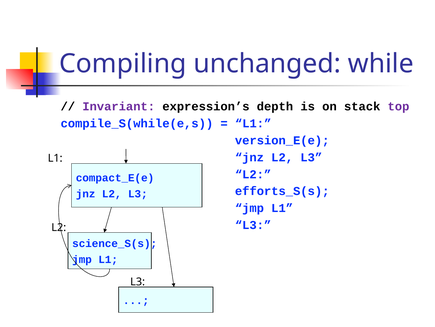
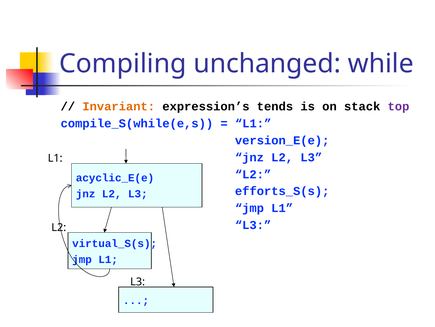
Invariant colour: purple -> orange (119, 106)
depth: depth -> tends (275, 106)
compact_E(e: compact_E(e -> acyclic_E(e (115, 178)
science_S(s: science_S(s -> virtual_S(s (115, 243)
